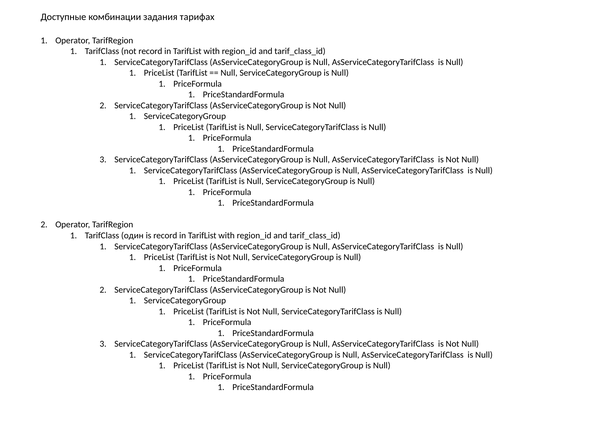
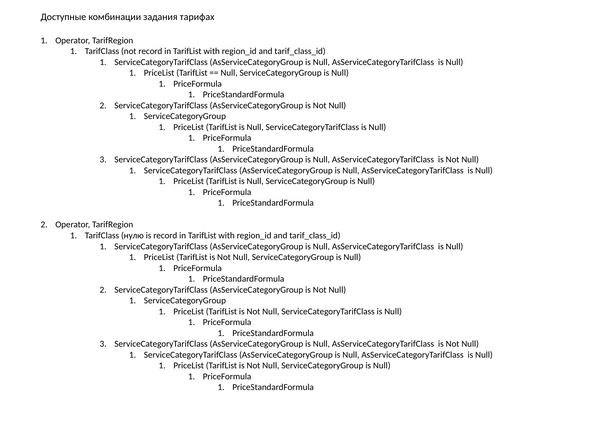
один: один -> нулю (132, 235)
